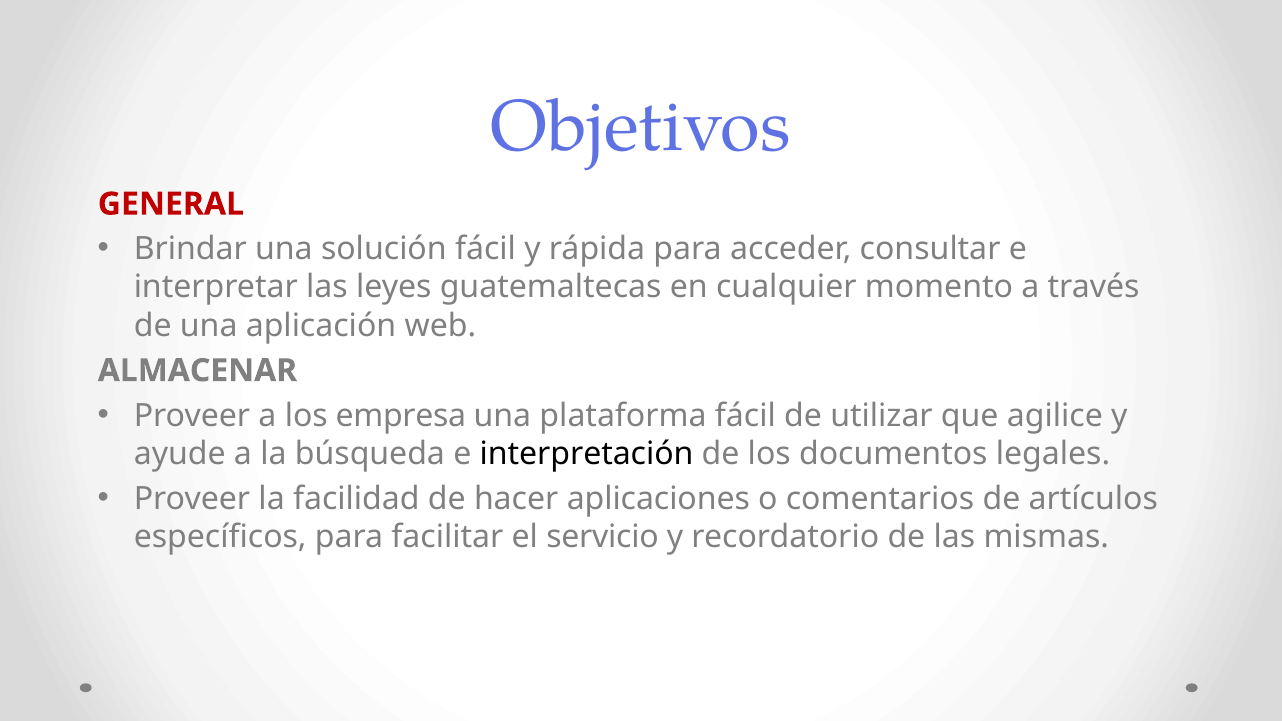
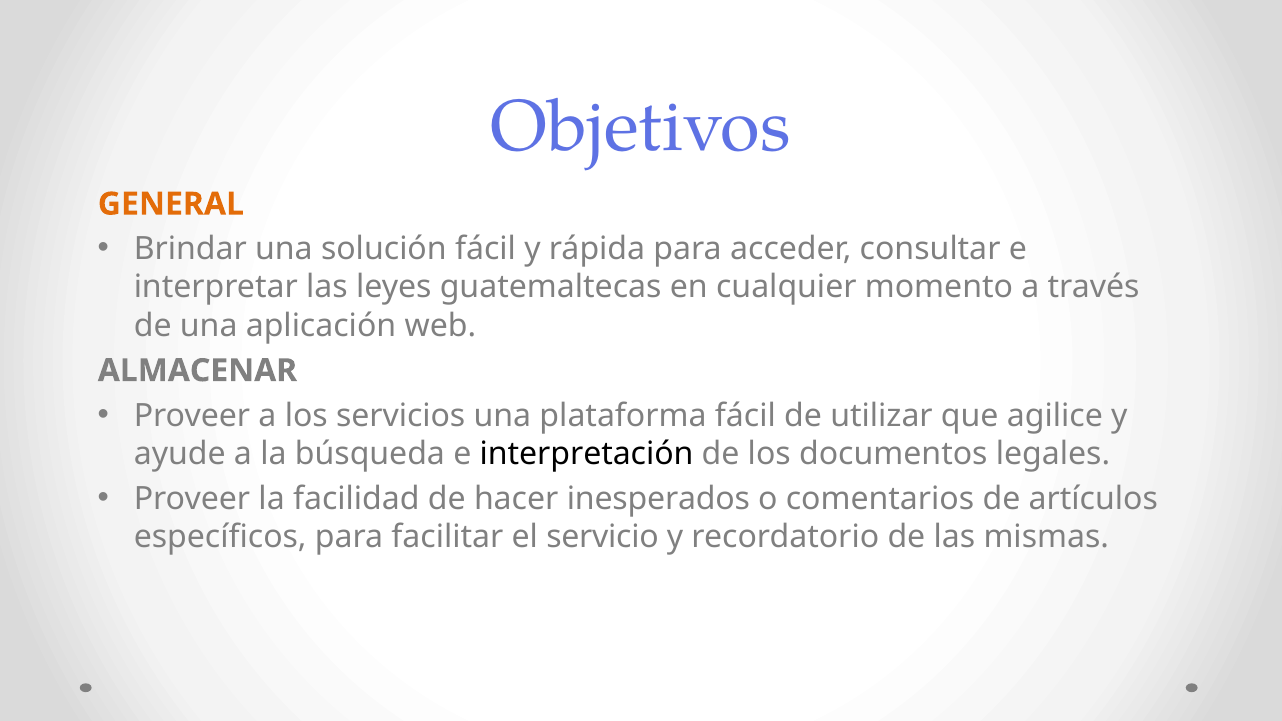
GENERAL colour: red -> orange (171, 204)
empresa: empresa -> servicios (401, 416)
aplicaciones: aplicaciones -> inesperados (658, 499)
